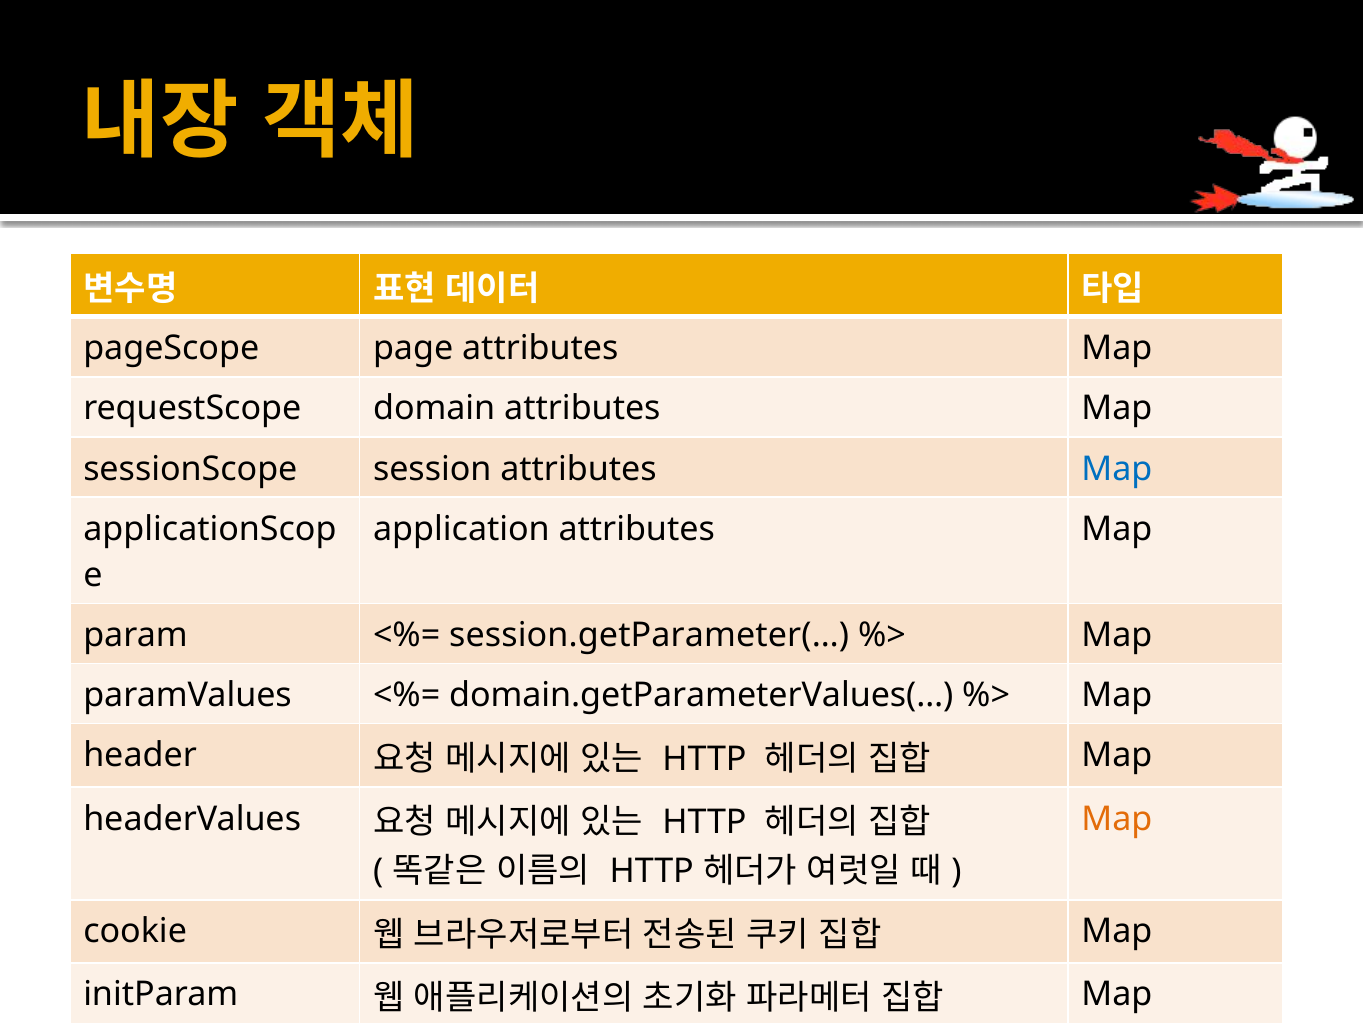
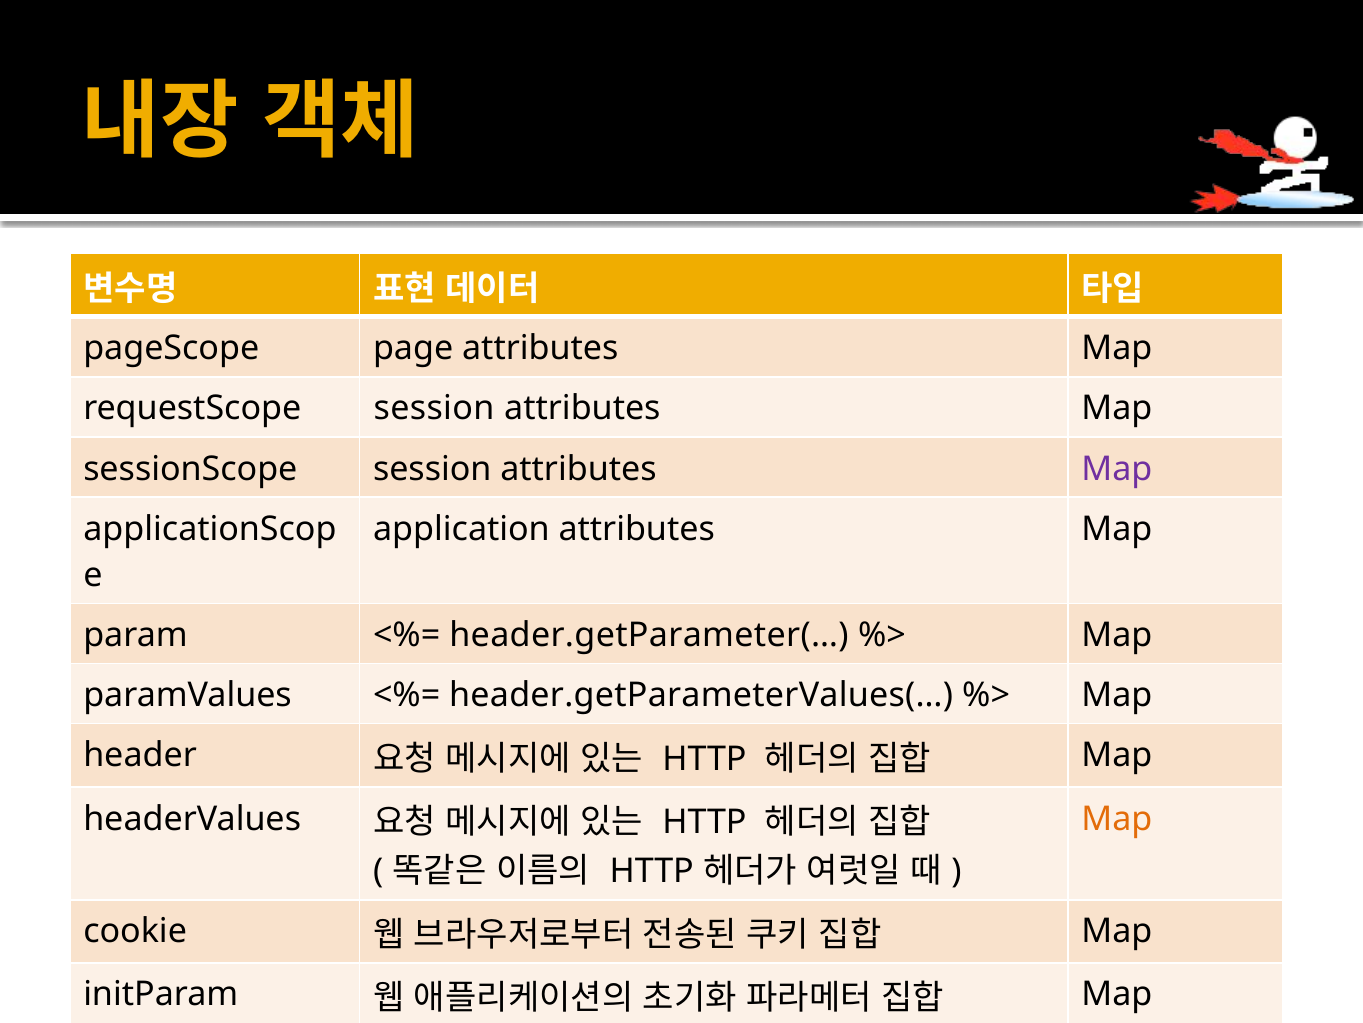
requestScope domain: domain -> session (434, 408)
Map colour: blue -> purple (1117, 468)
session.getParameter(…: session.getParameter(… -> header.getParameter(… (649, 635)
domain.getParameterValues(…: domain.getParameterValues(… -> header.getParameterValues(… (701, 695)
